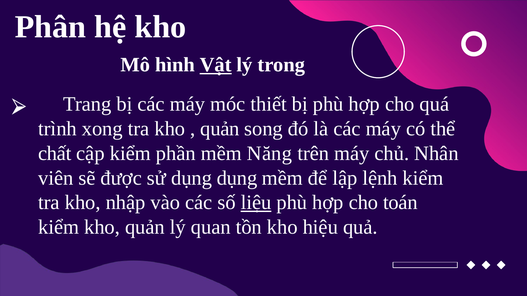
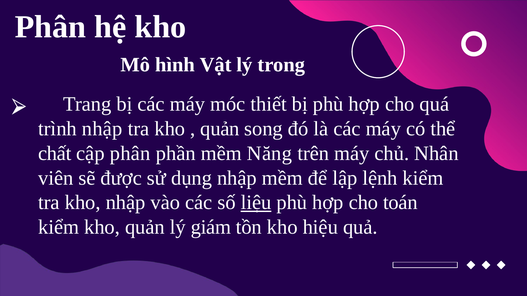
Vật underline: present -> none (216, 65)
trình xong: xong -> nhập (102, 129)
cập kiểm: kiểm -> phân (130, 154)
dụng dụng: dụng -> nhập (237, 178)
quan: quan -> giám (211, 227)
